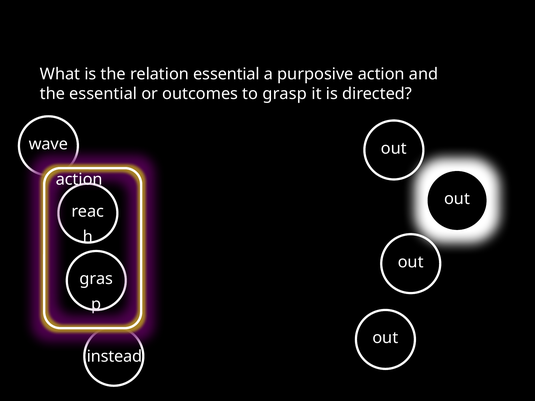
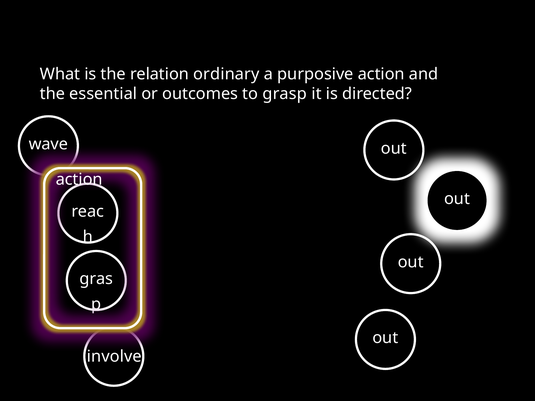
relation essential: essential -> ordinary (226, 74)
instead: instead -> involve (114, 357)
